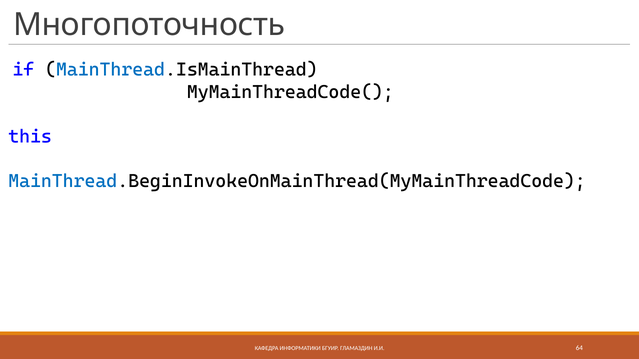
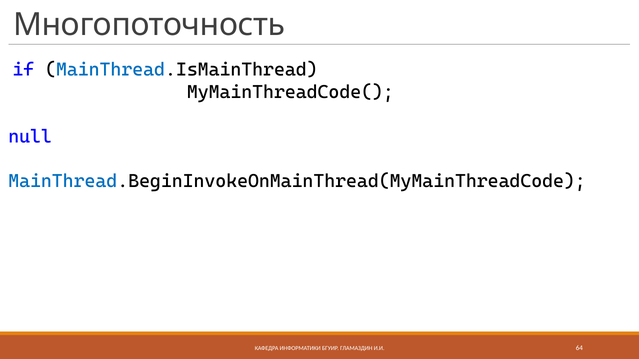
this: this -> null (30, 137)
